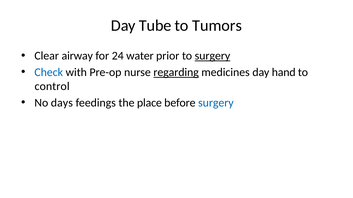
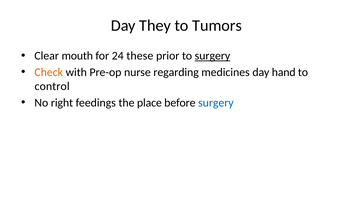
Tube: Tube -> They (155, 26)
airway: airway -> mouth (77, 56)
water: water -> these (140, 56)
Check colour: blue -> orange (49, 72)
regarding underline: present -> none (176, 72)
days: days -> right (62, 103)
